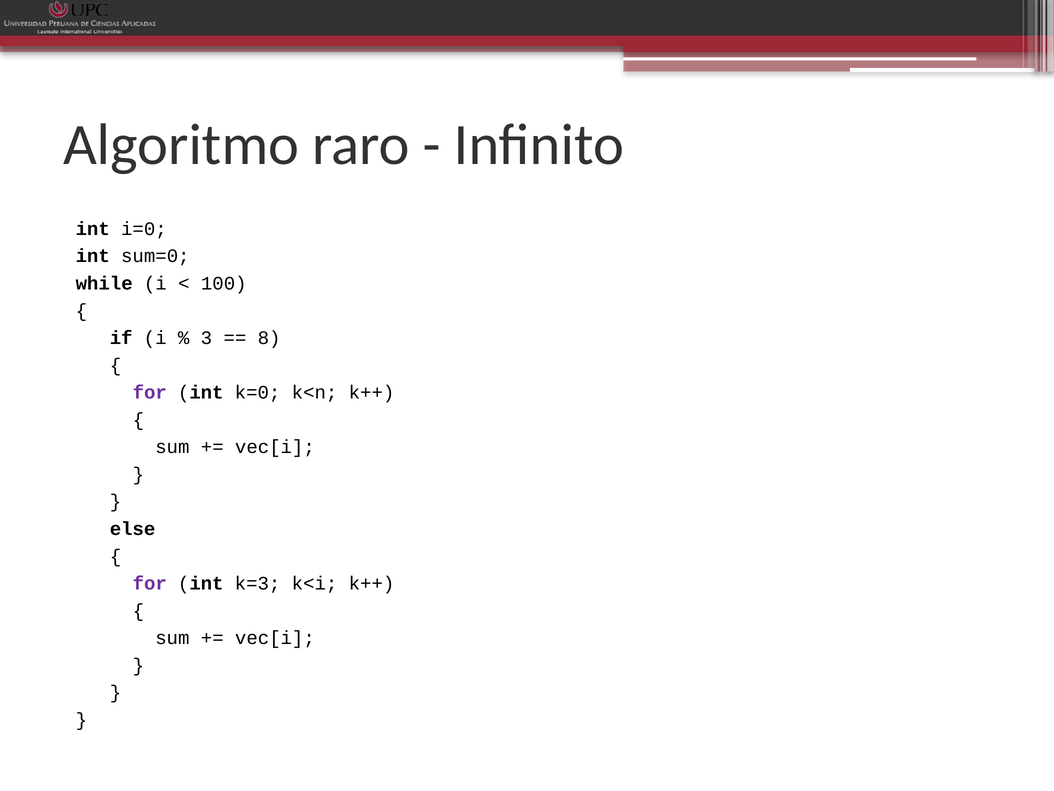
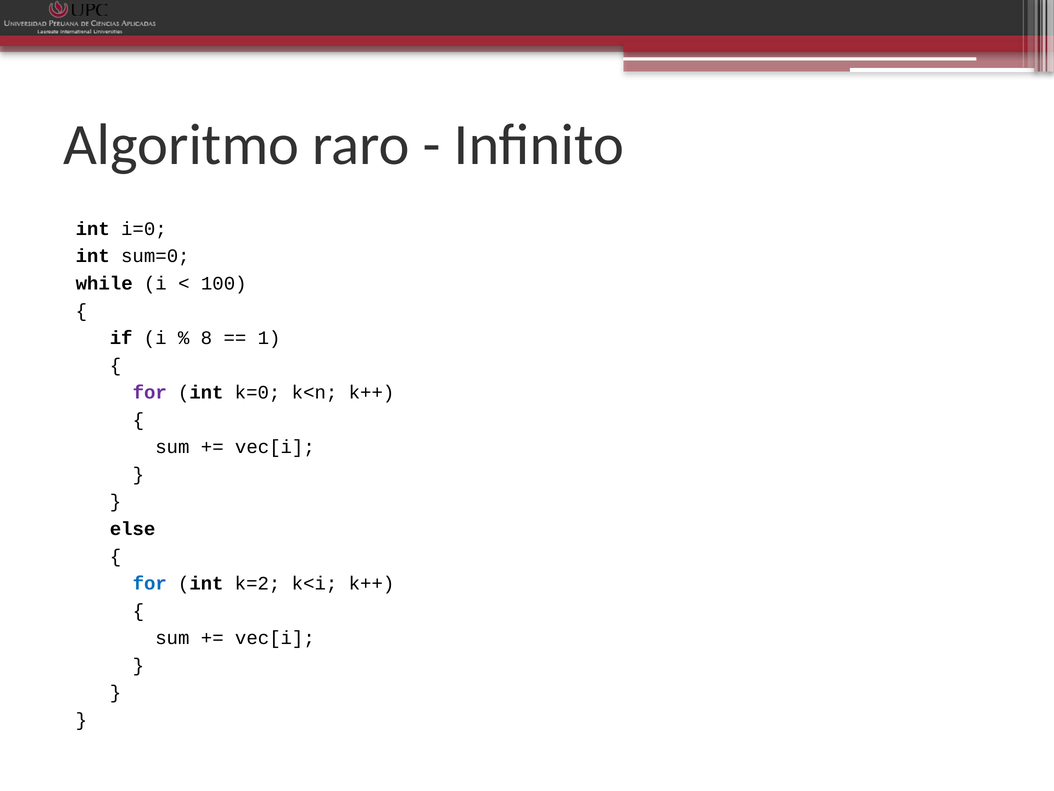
3: 3 -> 8 (206, 338)
8: 8 -> 1 (269, 338)
for colour: purple -> blue (150, 583)
k=3: k=3 -> k=2 (258, 583)
